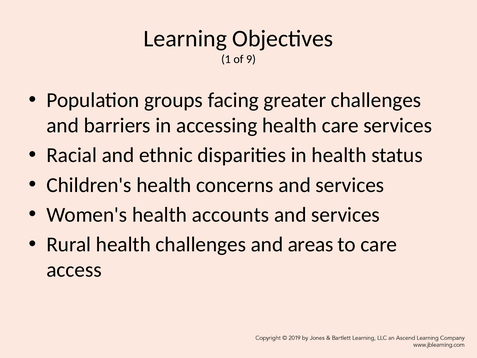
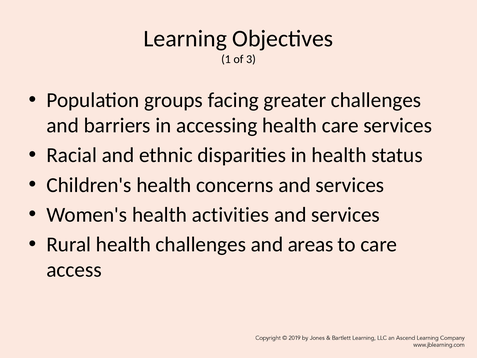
9: 9 -> 3 (251, 59)
accounts: accounts -> activities (230, 215)
